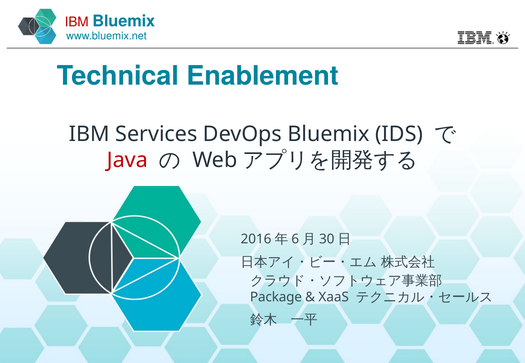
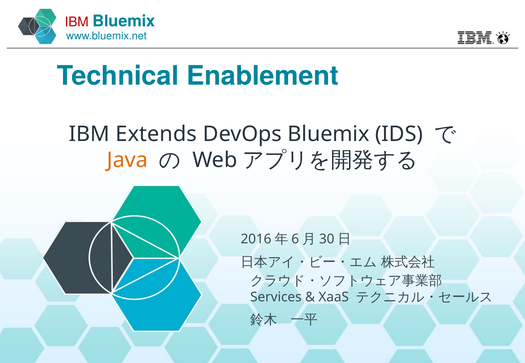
Services: Services -> Extends (156, 134)
Java colour: red -> orange (127, 160)
Package: Package -> Services (276, 297)
